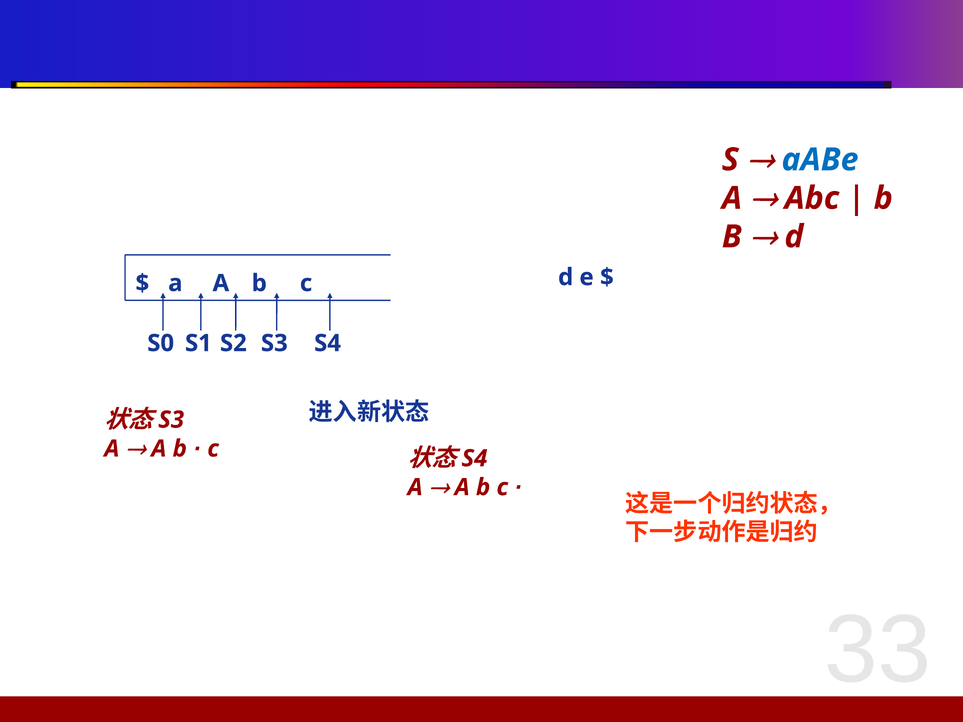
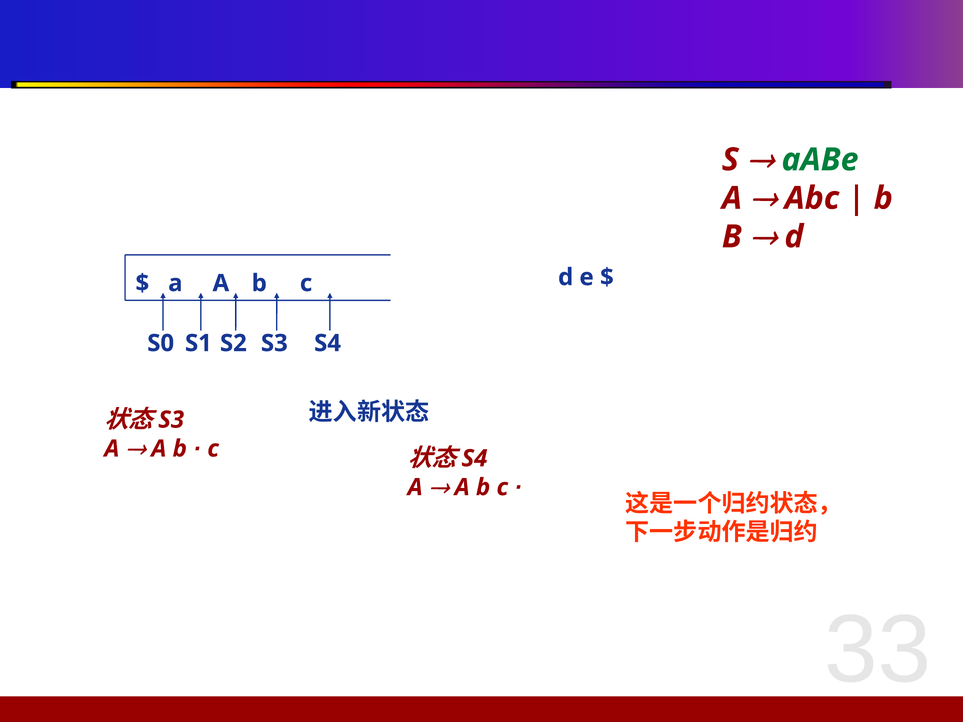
aABe colour: blue -> green (820, 160)
